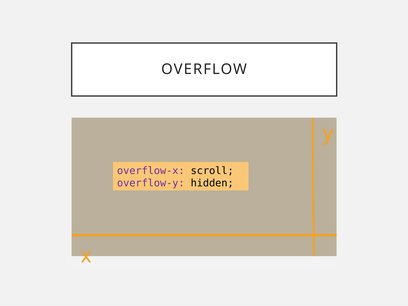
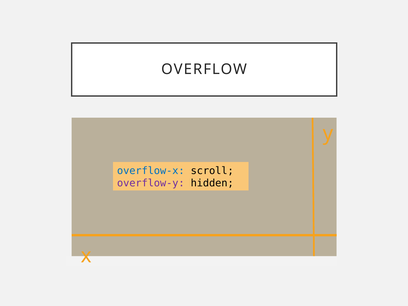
overflow-x colour: purple -> blue (151, 171)
